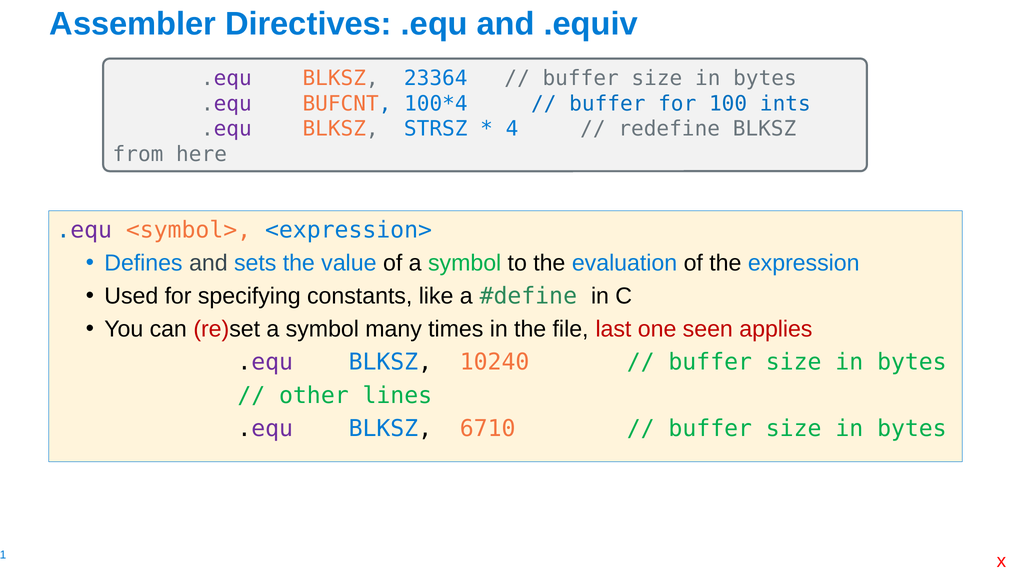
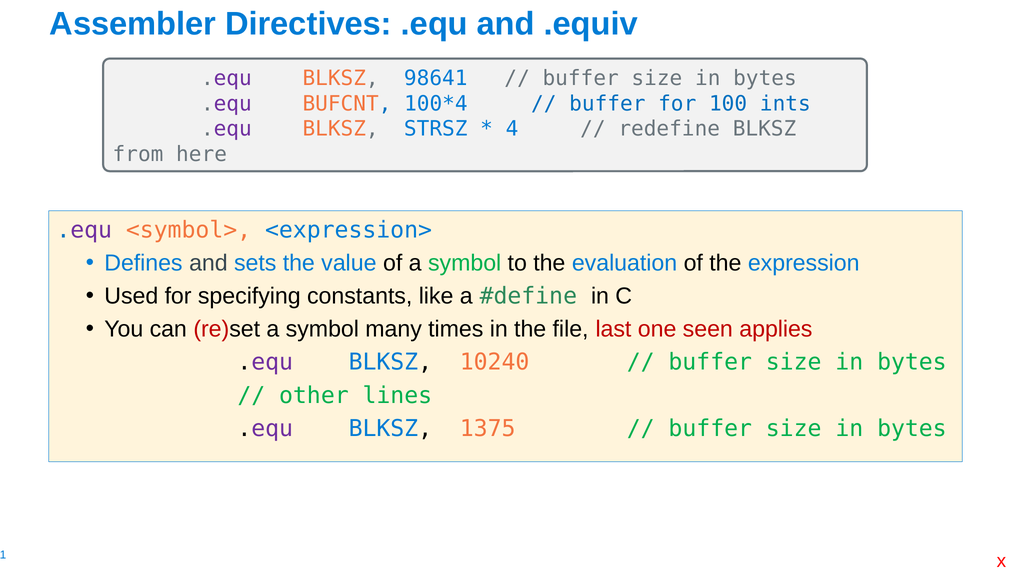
23364: 23364 -> 98641 (436, 78)
6710: 6710 -> 1375 (488, 428)
